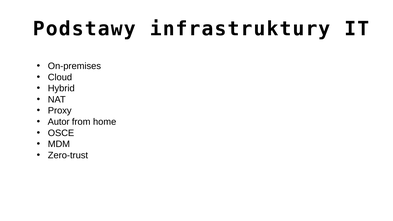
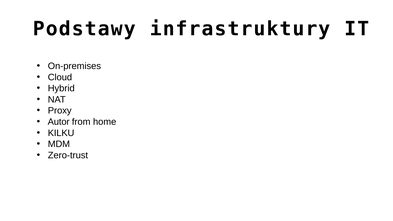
OSCE: OSCE -> KILKU (61, 133)
